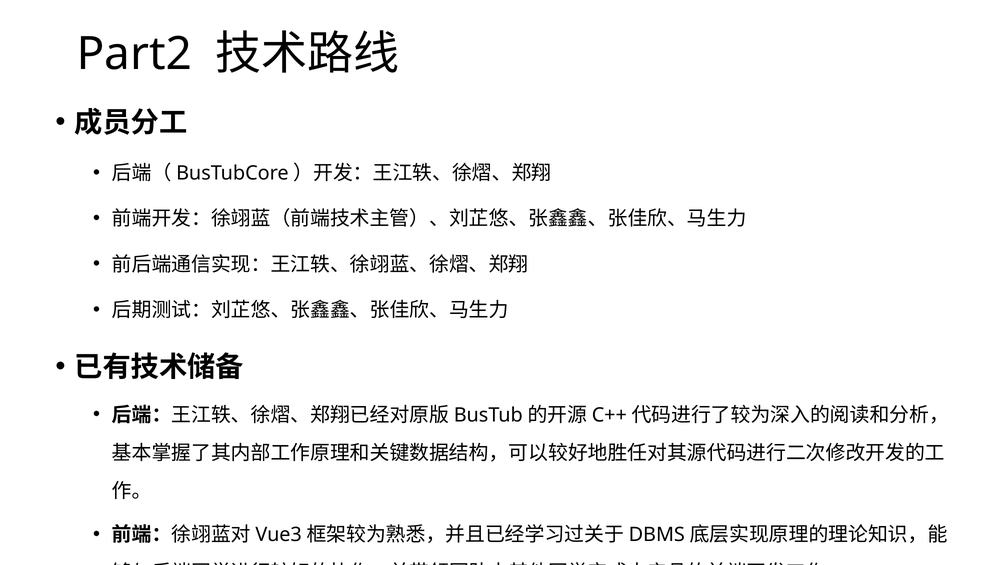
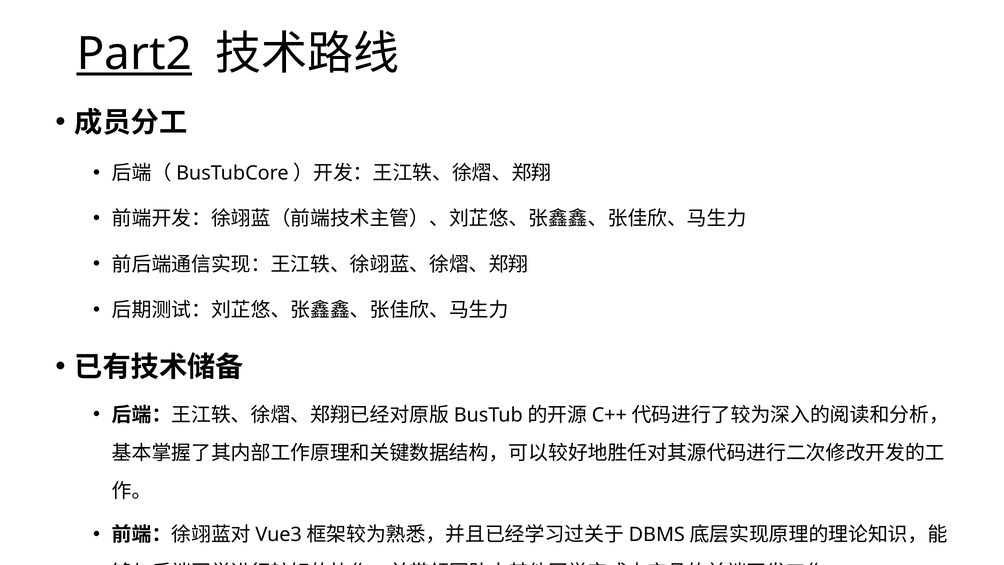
Part2 underline: none -> present (134, 54)
